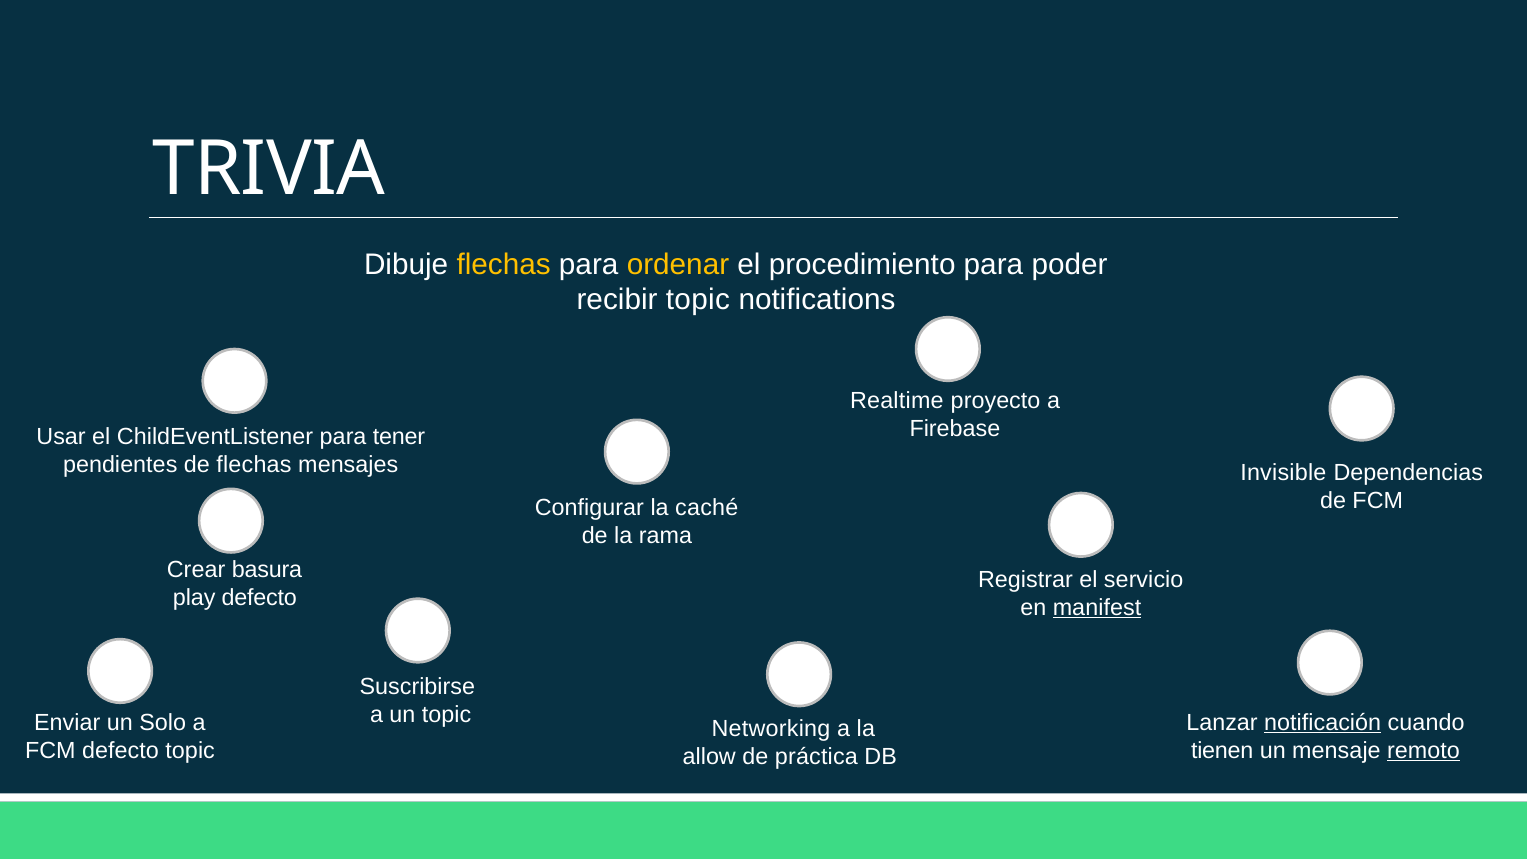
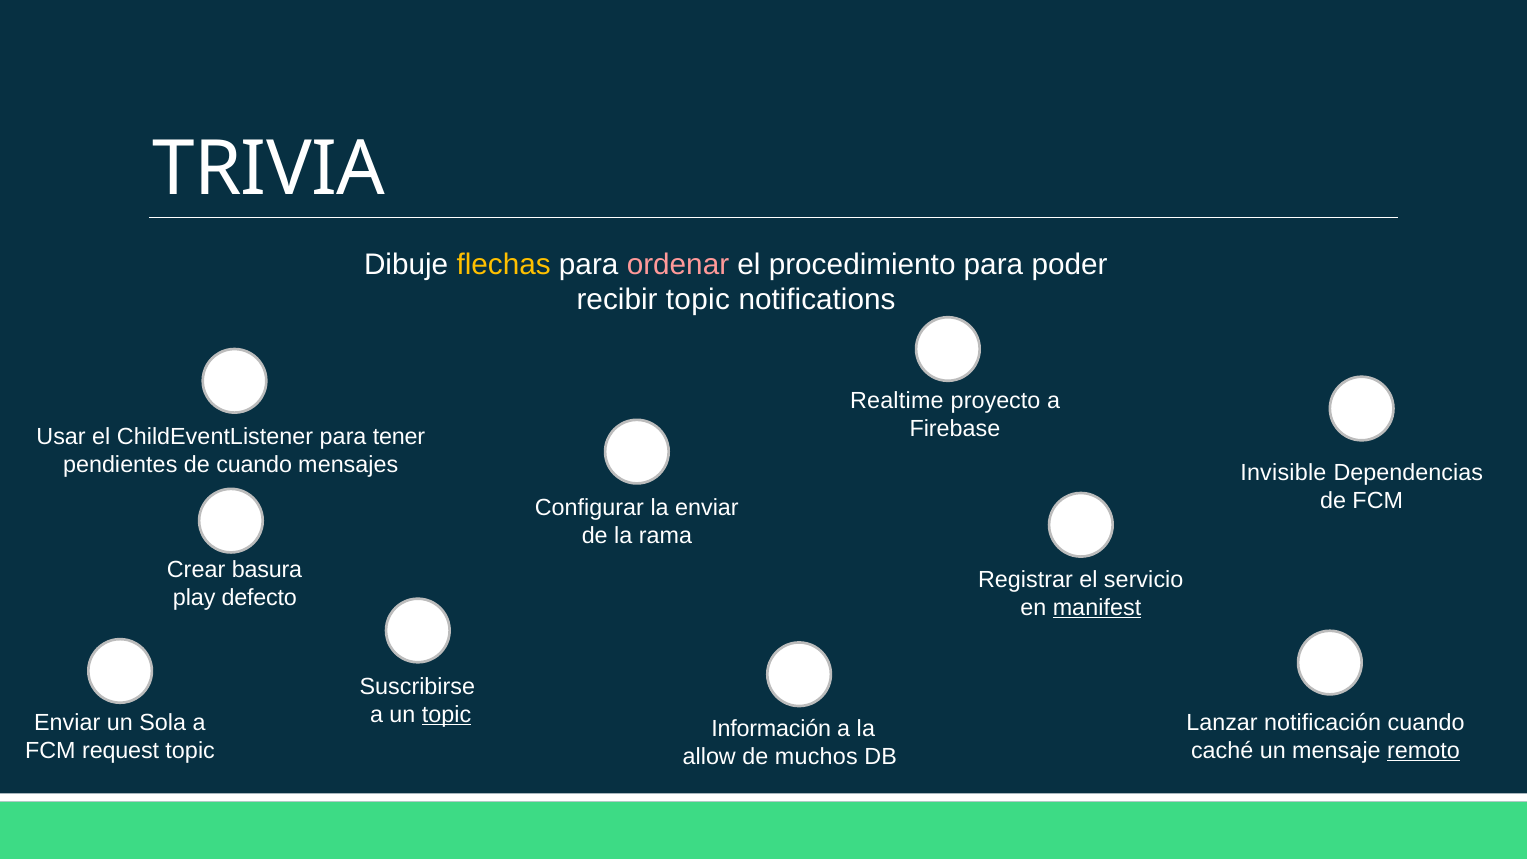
ordenar colour: yellow -> pink (678, 264)
de flechas: flechas -> cuando (254, 464)
la caché: caché -> enviar (707, 508)
topic underline: none -> present (447, 715)
Solo: Solo -> Sola (163, 723)
notificación underline: present -> none (1323, 723)
Networking: Networking -> Información (771, 729)
FCM defecto: defecto -> request (121, 751)
tienen: tienen -> caché (1222, 751)
práctica: práctica -> muchos (816, 757)
